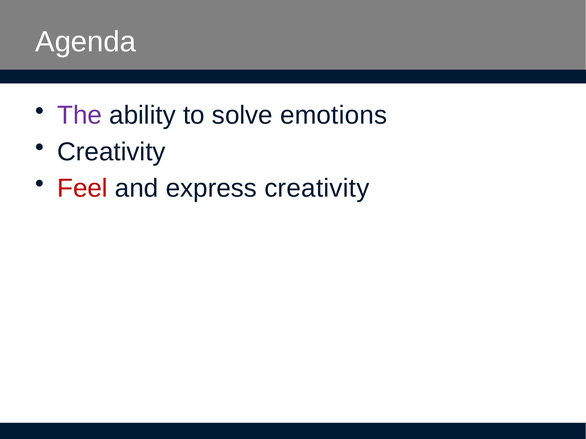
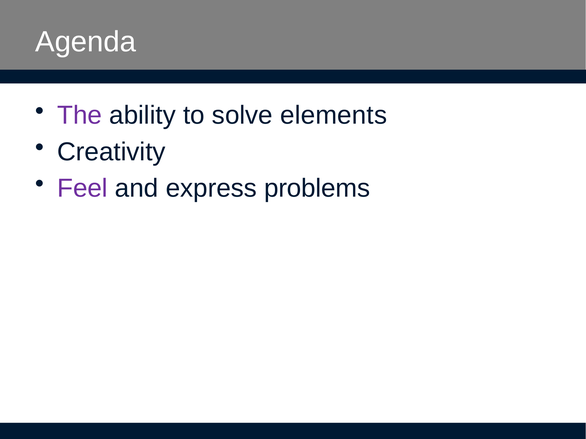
emotions: emotions -> elements (334, 116)
Feel colour: red -> purple (82, 188)
express creativity: creativity -> problems (317, 188)
